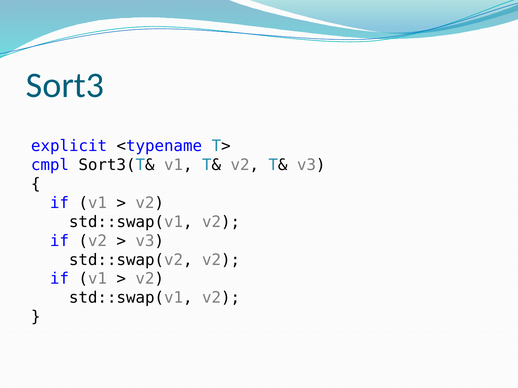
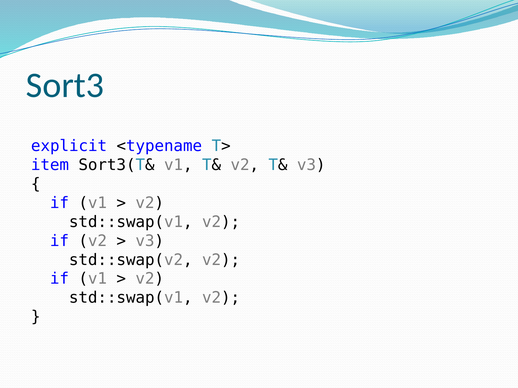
cmpl: cmpl -> item (50, 165)
